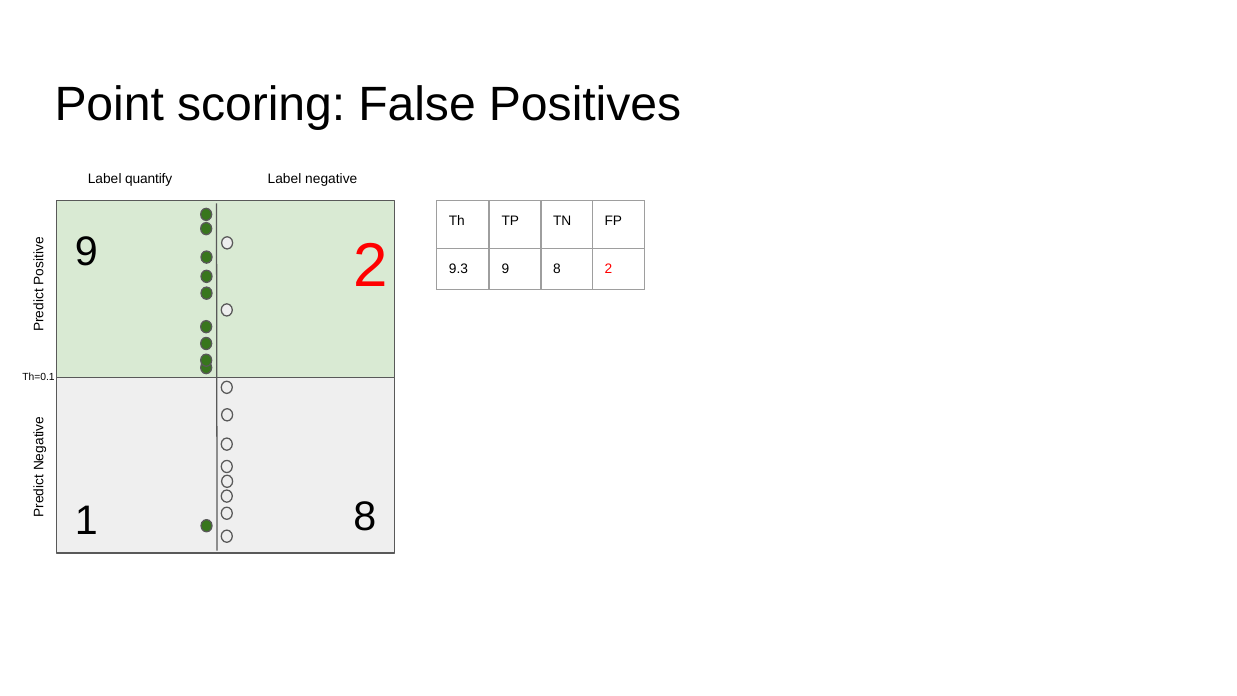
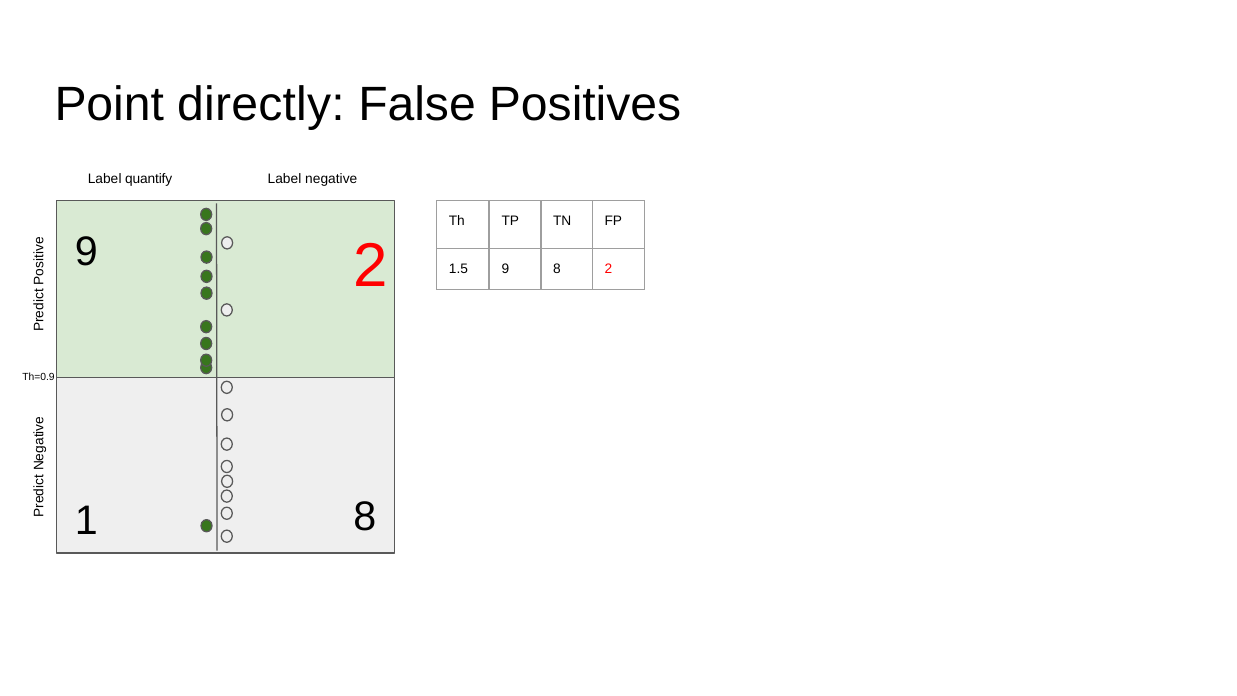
scoring: scoring -> directly (261, 105)
9.3: 9.3 -> 1.5 (458, 269)
Th=0.1: Th=0.1 -> Th=0.9 (38, 377)
